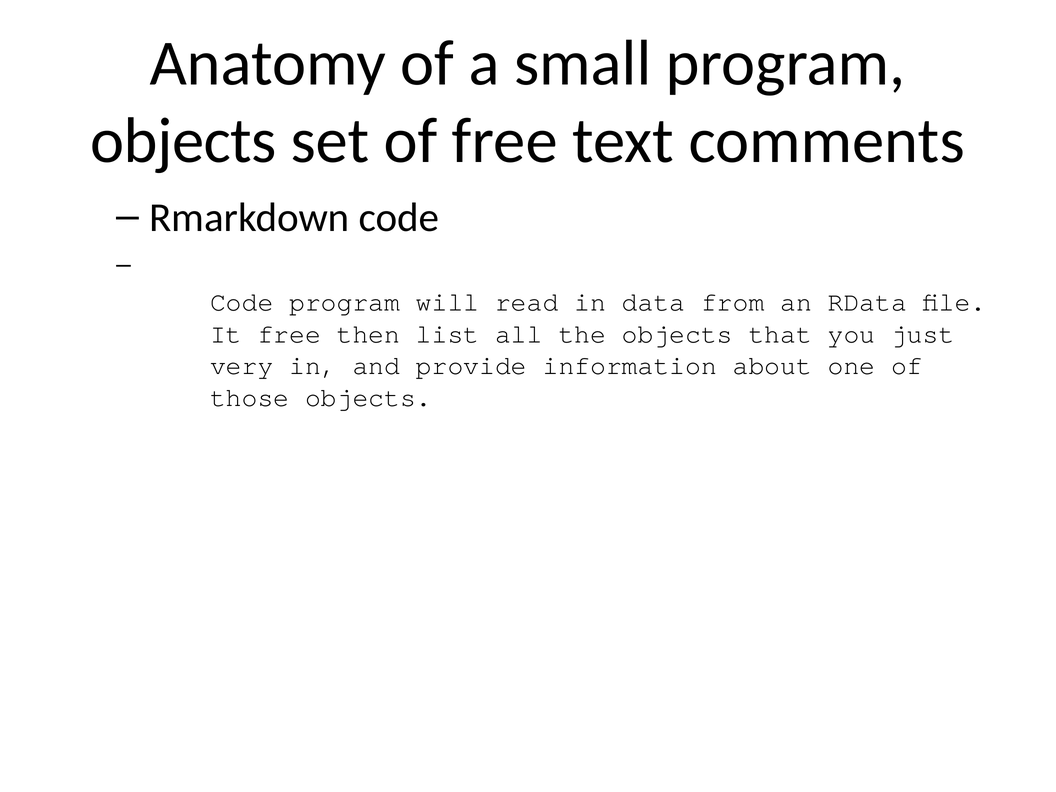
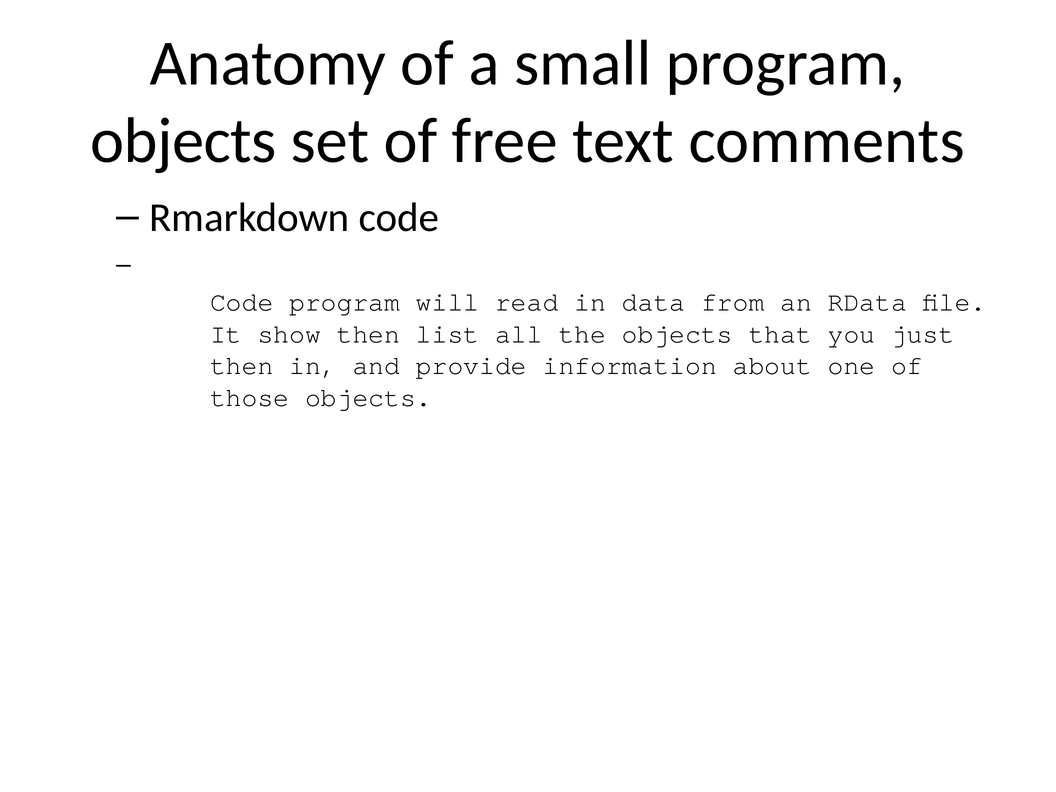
It free: free -> show (289, 334)
very: very -> then (242, 366)
